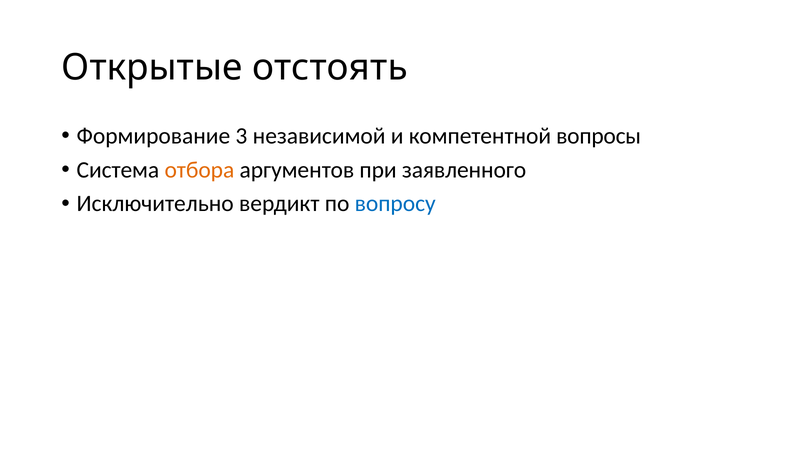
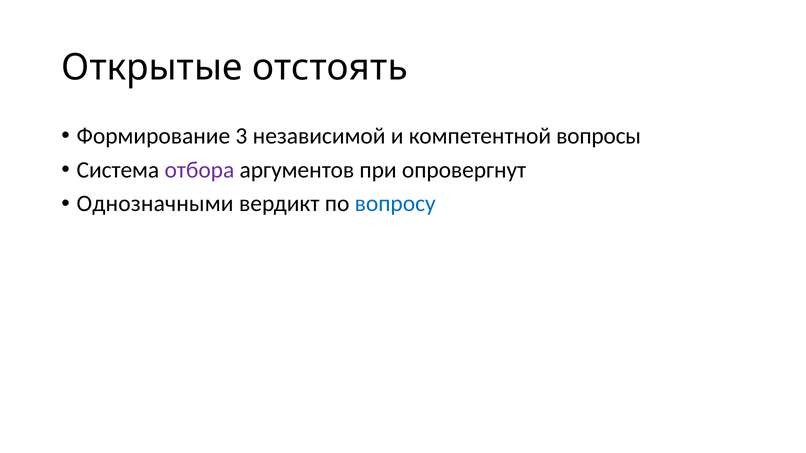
отбора colour: orange -> purple (199, 170)
заявленного: заявленного -> опровергнут (464, 170)
Исключительно: Исключительно -> Однозначными (155, 204)
